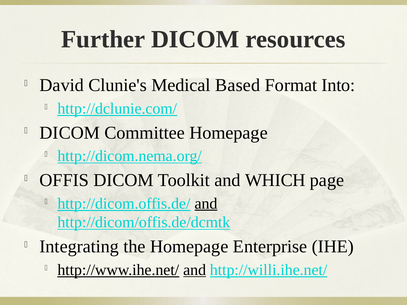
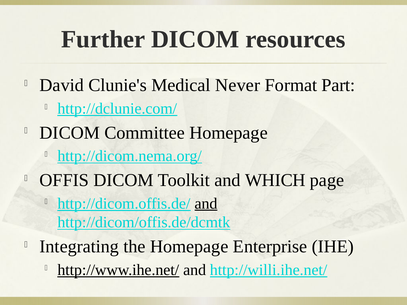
Based: Based -> Never (238, 85)
Into: Into -> Part (338, 85)
and underline: present -> none (195, 270)
